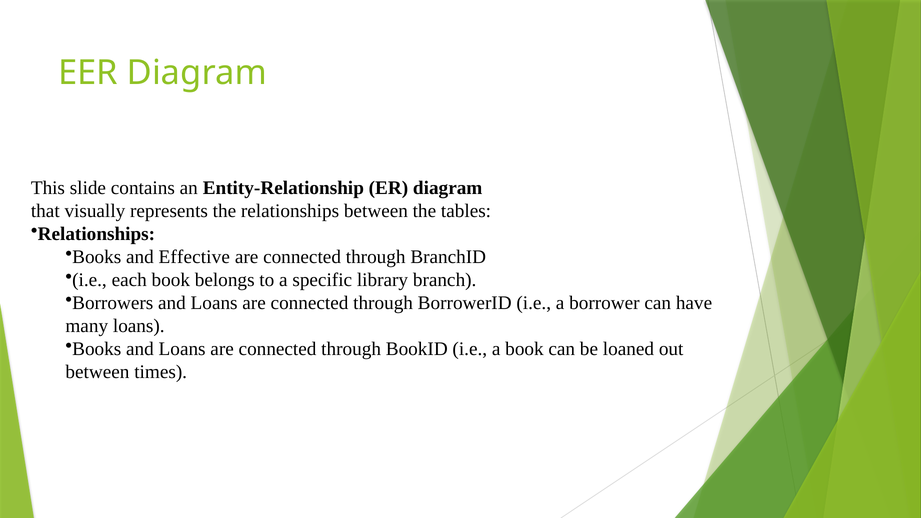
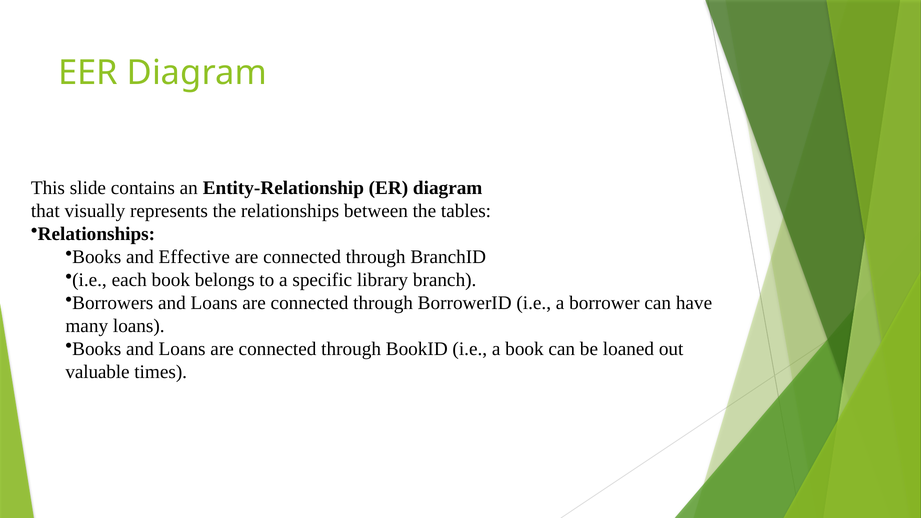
between: between -> valuable (98, 372)
